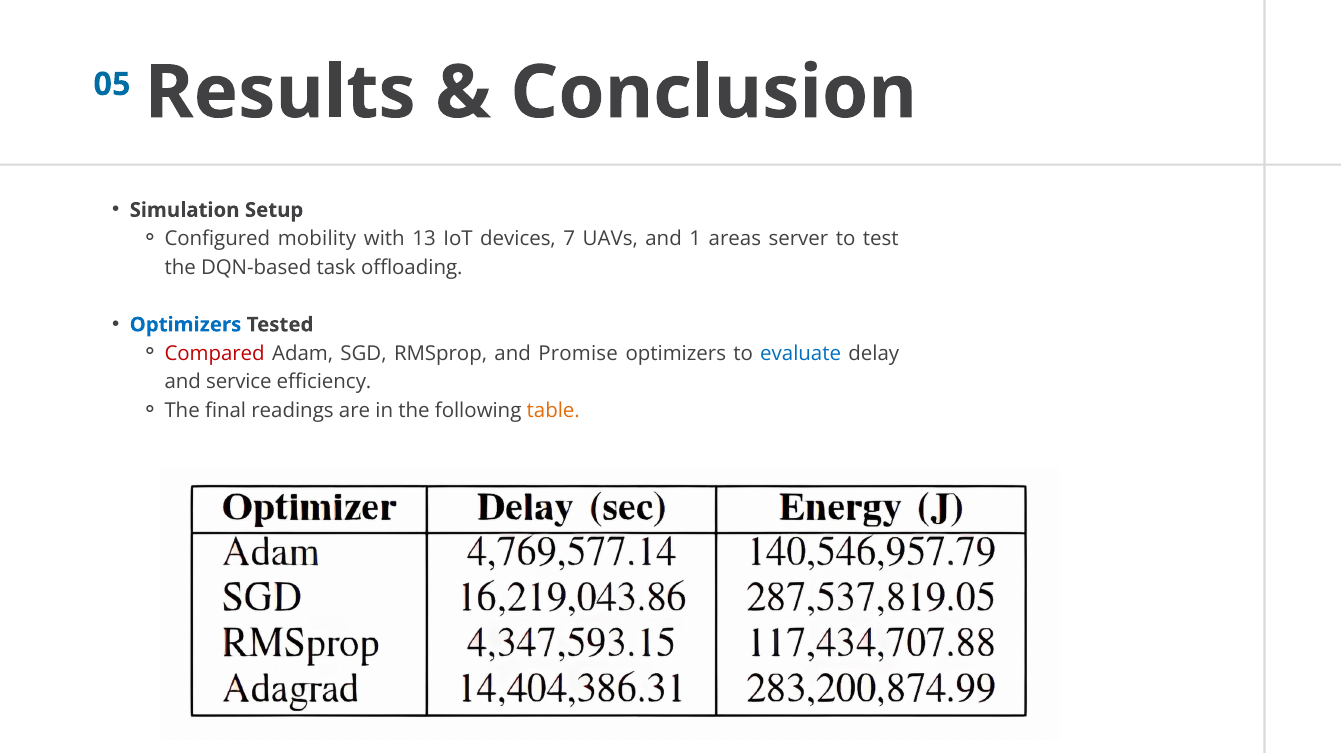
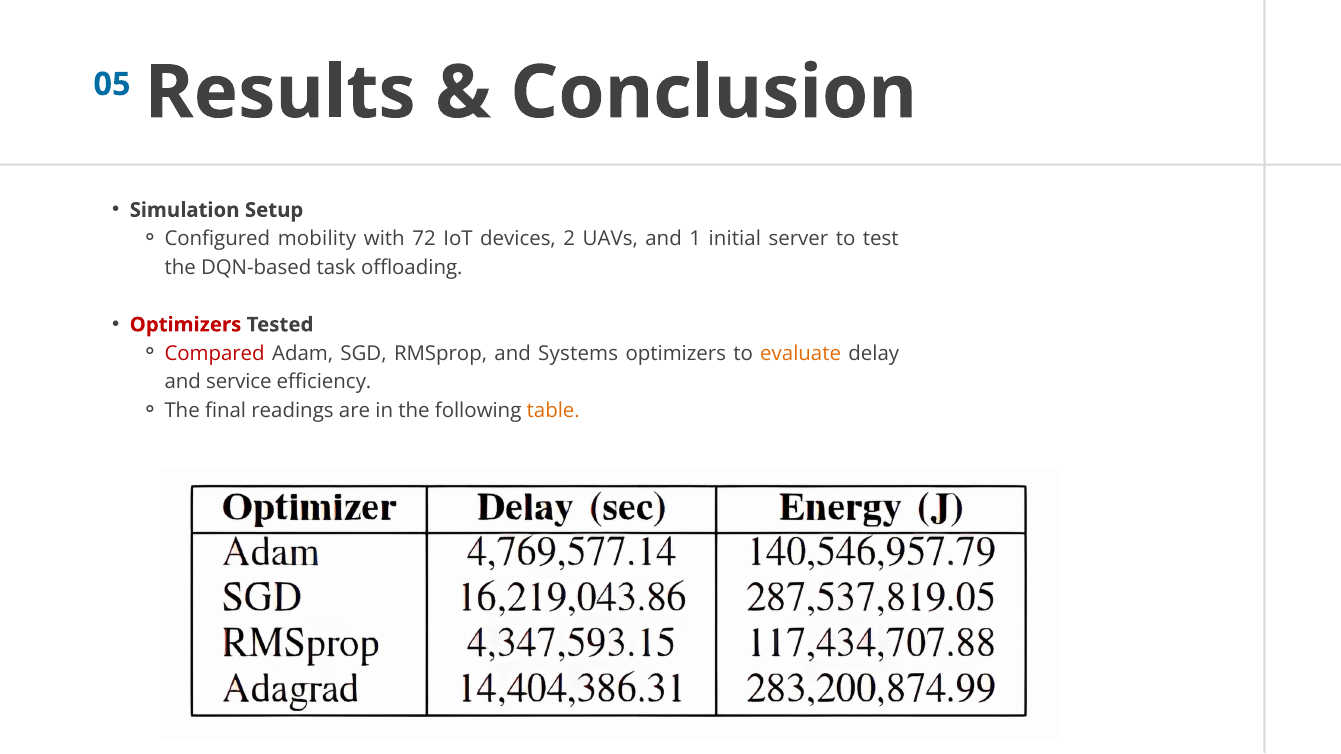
13: 13 -> 72 (424, 239)
7: 7 -> 2 (569, 239)
areas: areas -> initial (735, 239)
Optimizers colour: blue -> red (186, 325)
Promise: Promise -> Systems (578, 353)
evaluate colour: blue -> orange (801, 353)
